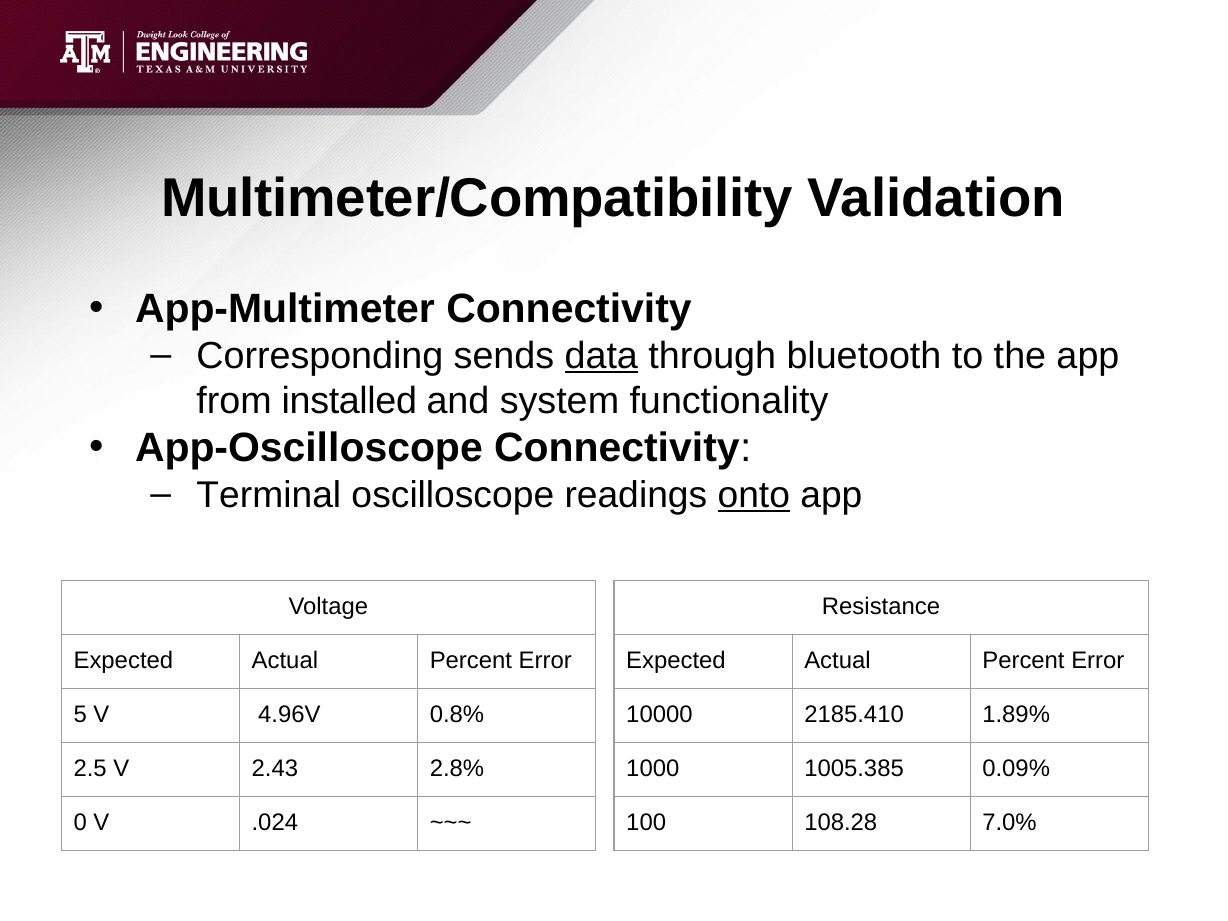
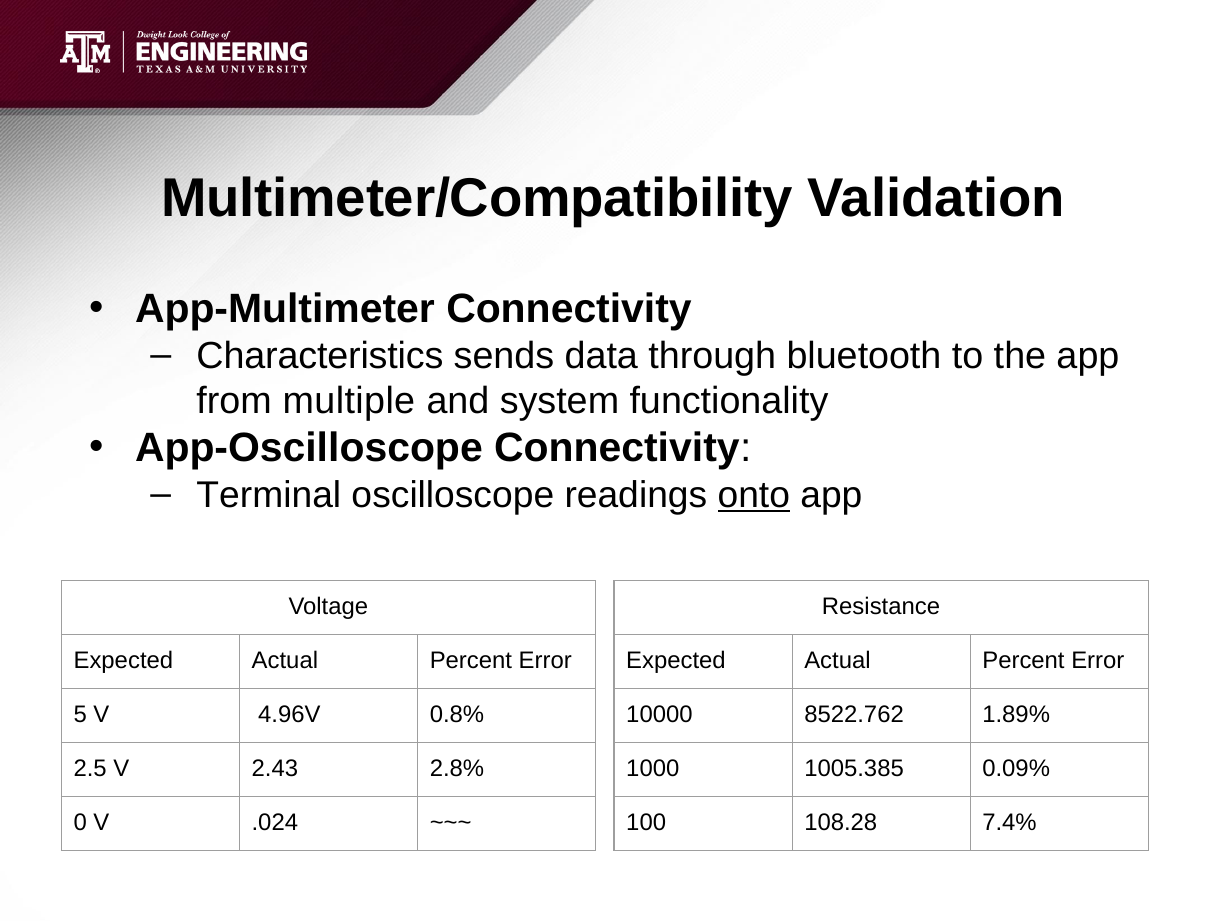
Corresponding: Corresponding -> Characteristics (320, 356)
data underline: present -> none (601, 356)
installed: installed -> multiple (349, 401)
2185.410: 2185.410 -> 8522.762 (854, 715)
7.0%: 7.0% -> 7.4% (1010, 822)
